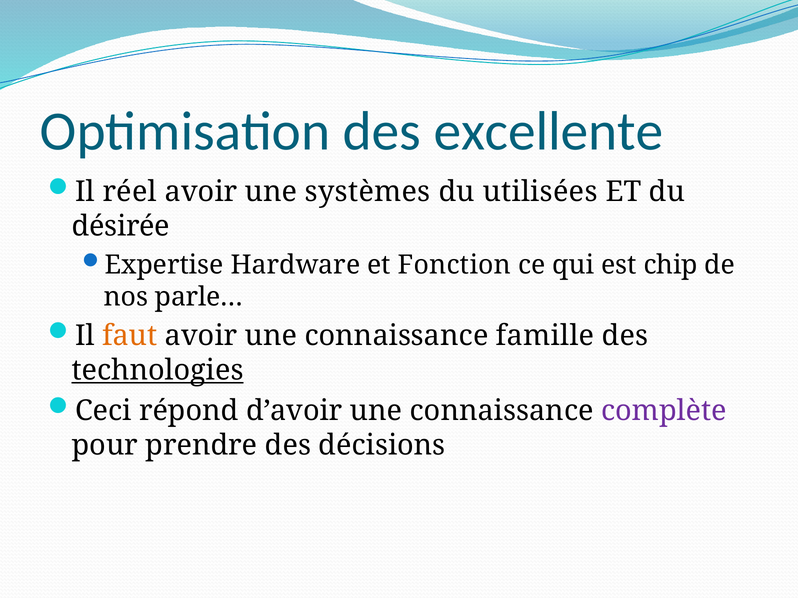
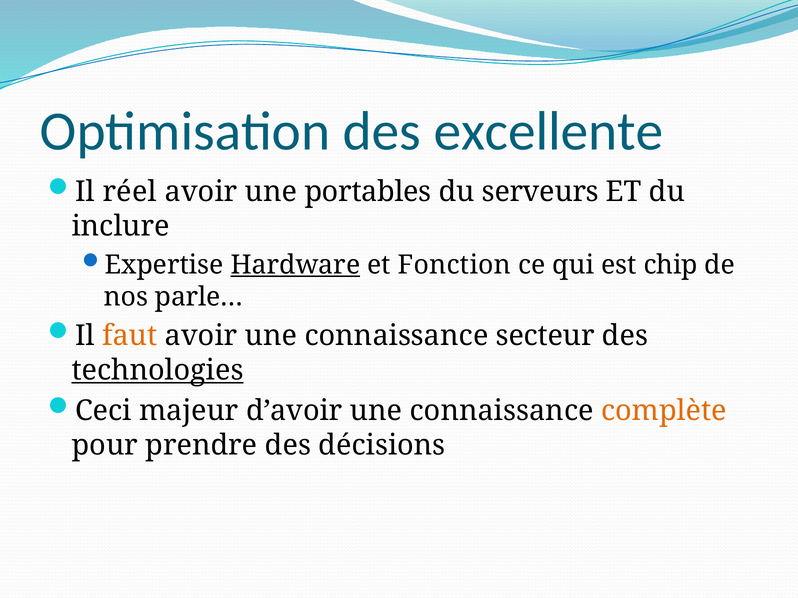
systèmes: systèmes -> portables (368, 192)
utilisées: utilisées -> serveurs (540, 192)
désirée: désirée -> inclure (121, 227)
Hardware underline: none -> present (295, 265)
famille: famille -> secteur (545, 336)
répond: répond -> majeur (189, 411)
complète colour: purple -> orange (664, 411)
